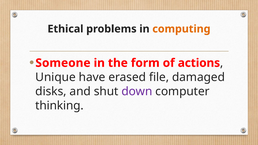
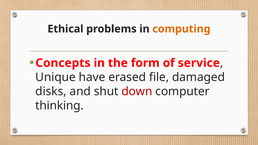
Someone: Someone -> Concepts (63, 63)
actions: actions -> service (199, 63)
down colour: purple -> red (137, 91)
